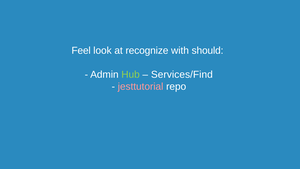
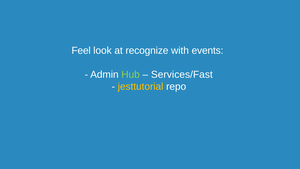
should: should -> events (208, 51)
Services/Find: Services/Find -> Services/Fast (182, 75)
jesttutorial colour: pink -> yellow (141, 87)
